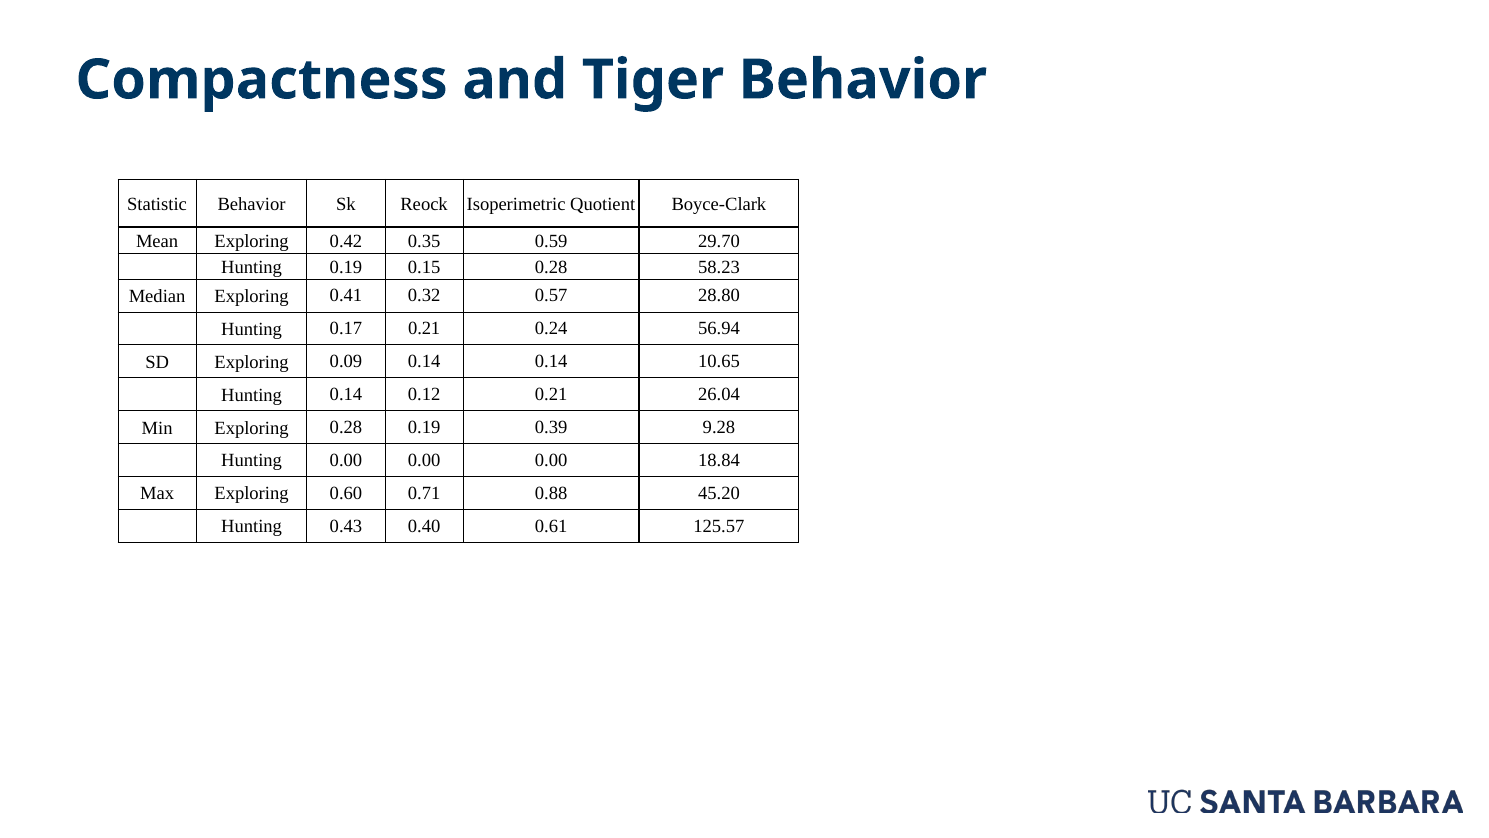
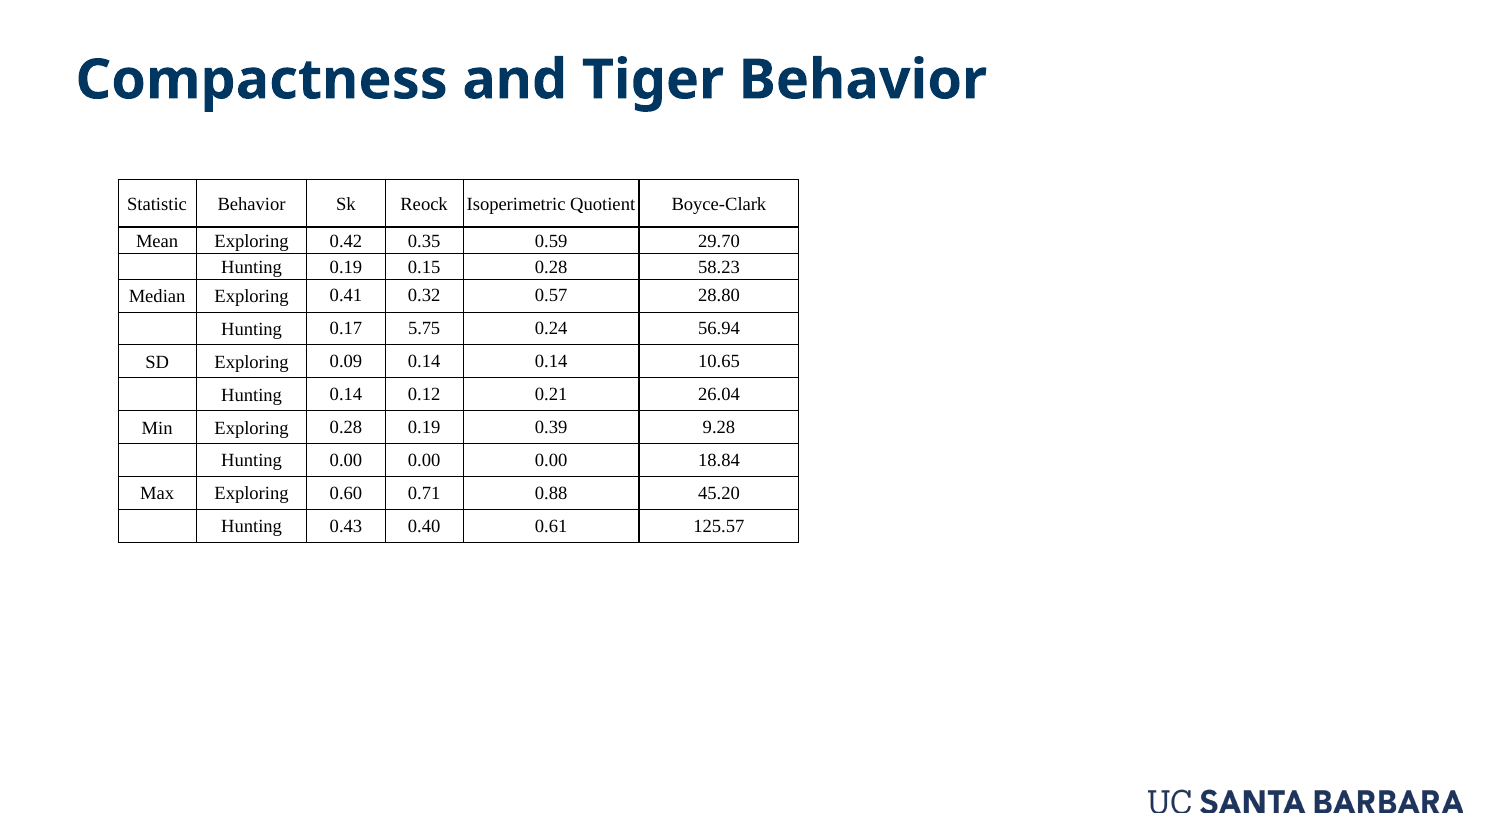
0.17 0.21: 0.21 -> 5.75 (424, 328)
